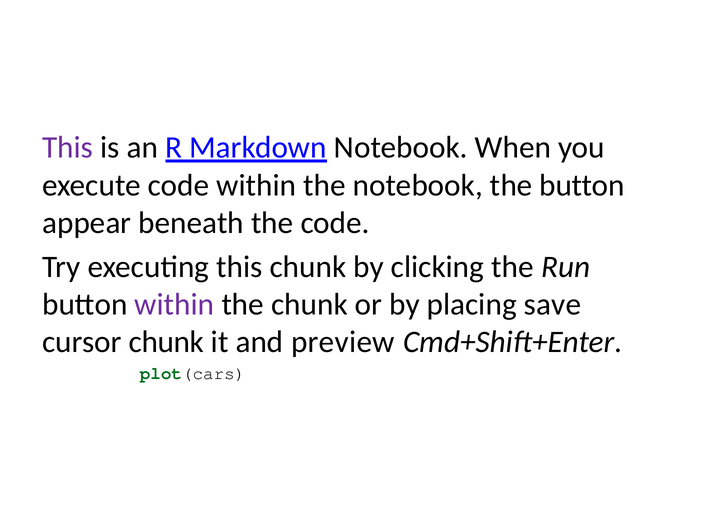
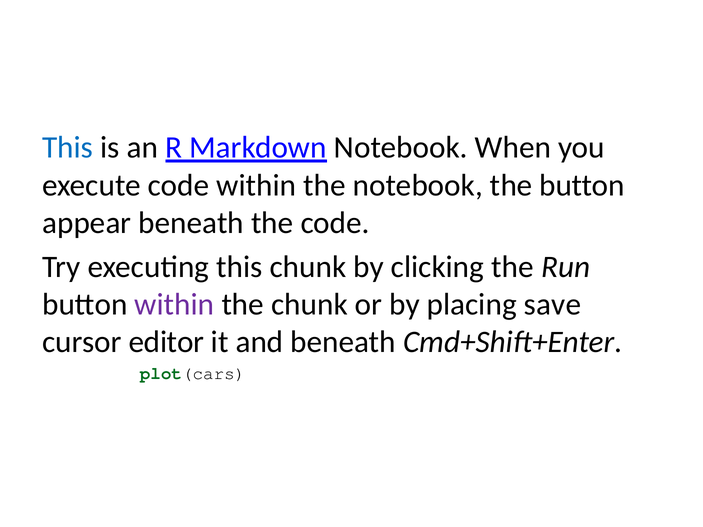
This colour: purple -> blue (68, 147)
cursor chunk: chunk -> editor (166, 342)
and preview: preview -> beneath (343, 342)
